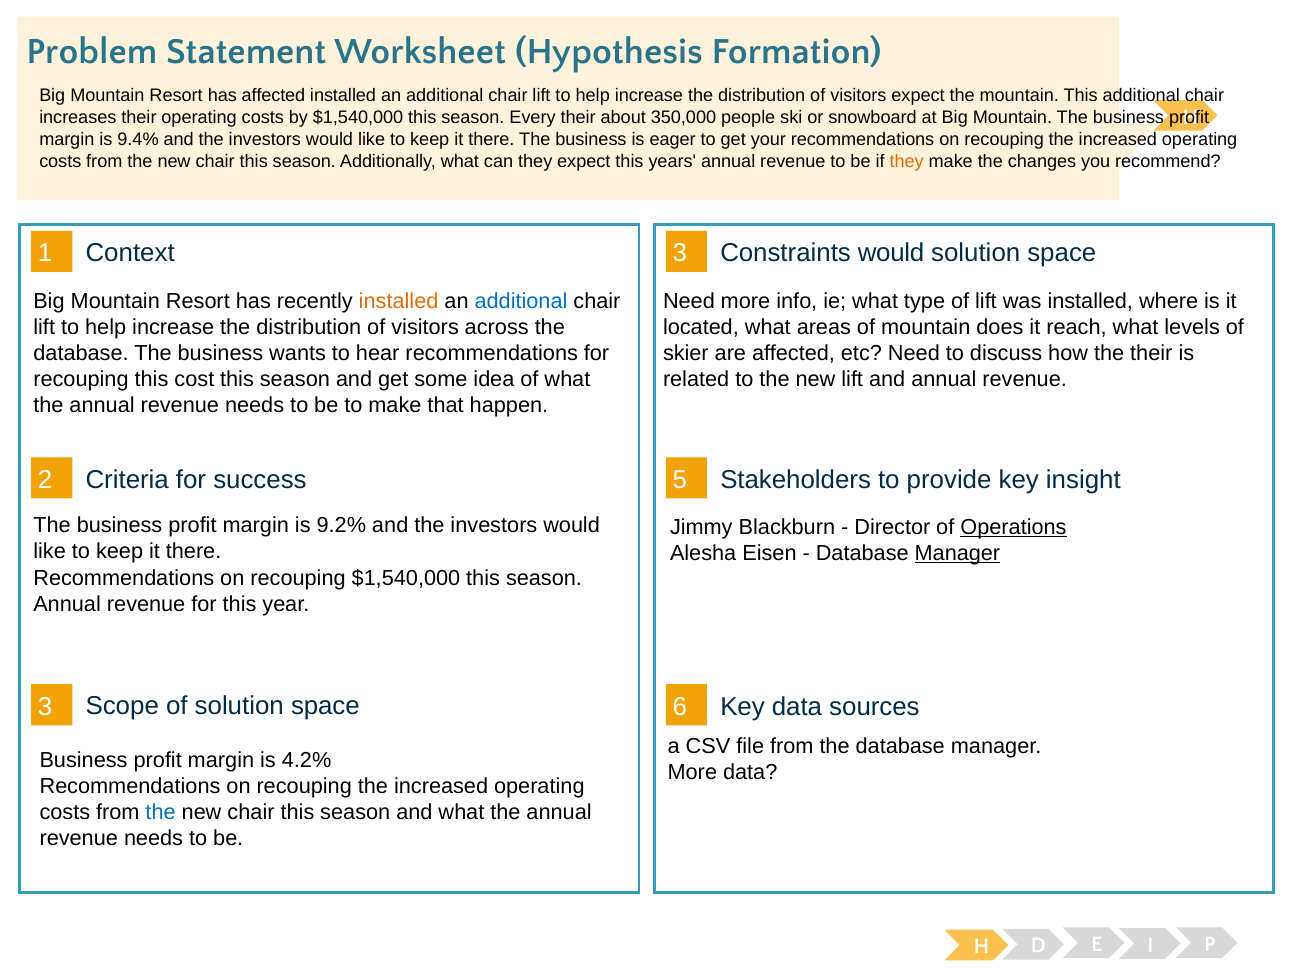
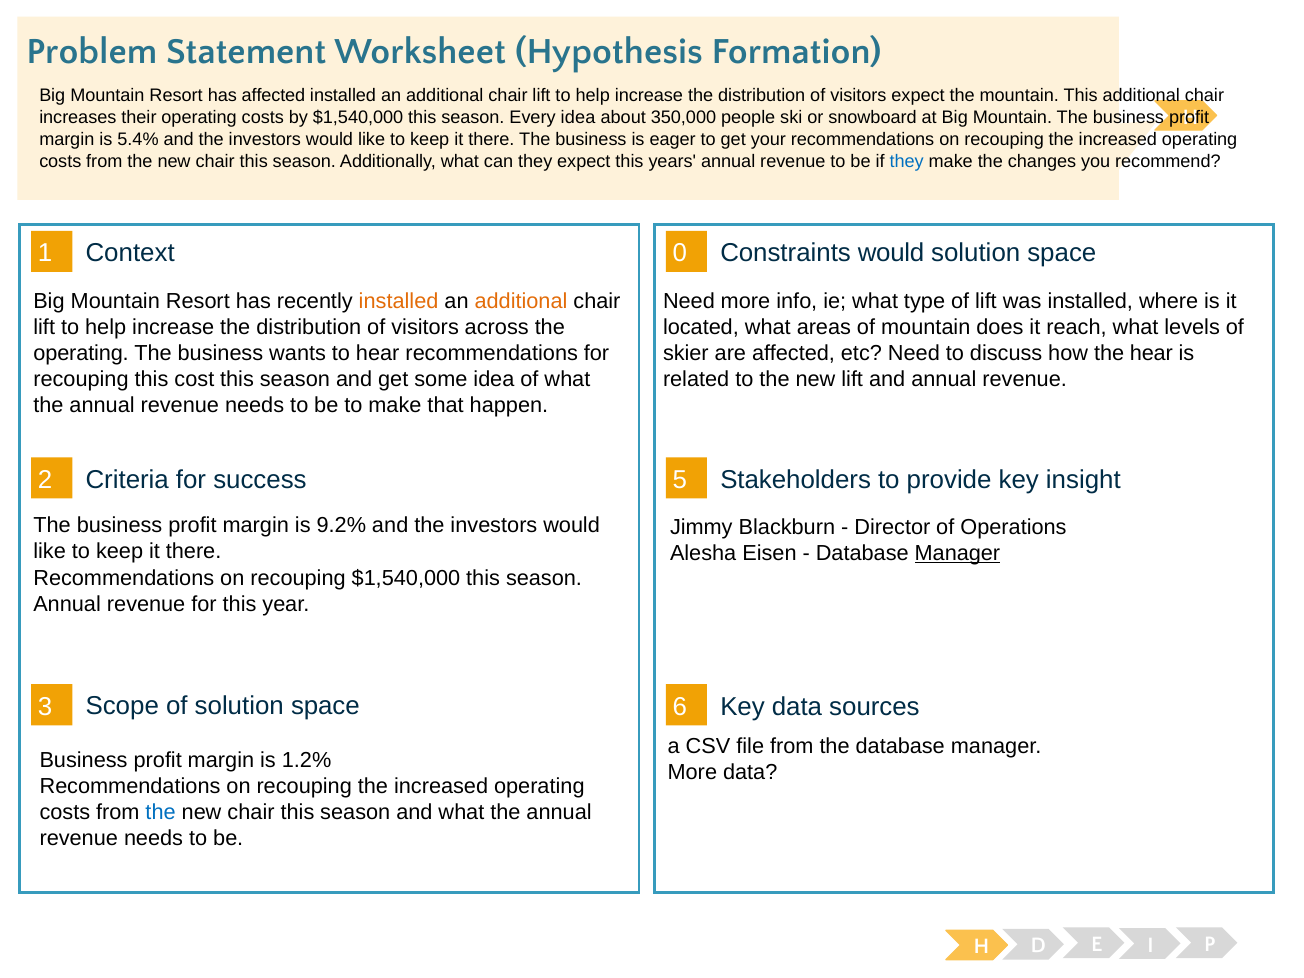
Every their: their -> idea (578, 118)
9.4%: 9.4% -> 5.4% (138, 139)
they colour: orange -> blue (907, 161)
1 3: 3 -> 0 (680, 253)
additional colour: blue -> orange (521, 301)
database: database -> operating (81, 353)
the their: their -> hear (1151, 353)
Operations underline: present -> none (1014, 527)
4.2%: 4.2% -> 1.2% (307, 760)
